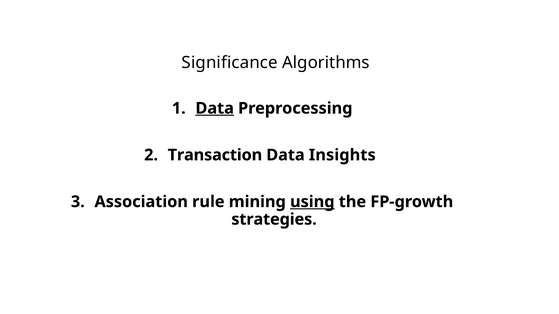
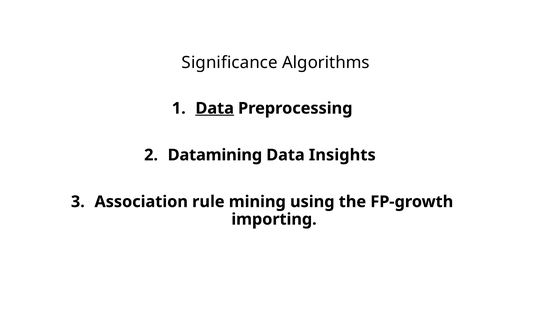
Transaction: Transaction -> Datamining (215, 155)
using underline: present -> none (312, 202)
strategies: strategies -> importing (274, 220)
